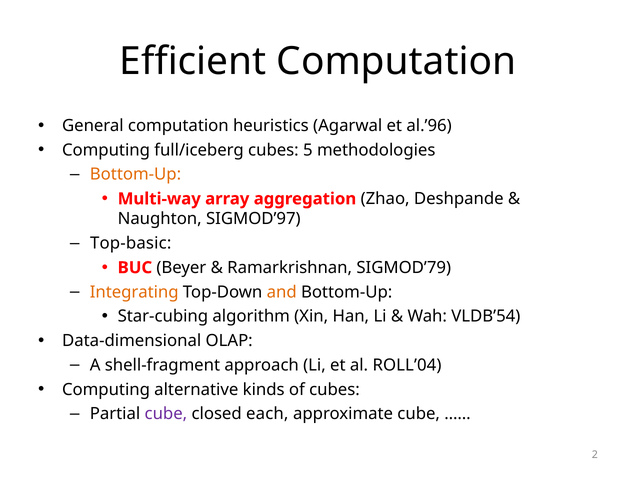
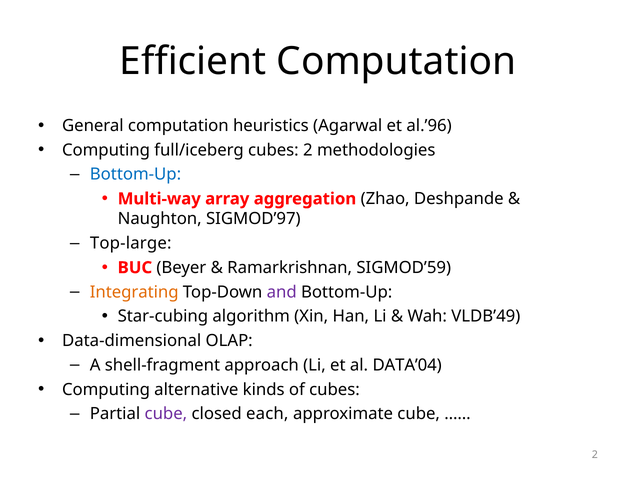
cubes 5: 5 -> 2 (308, 150)
Bottom-Up colour: orange -> blue (135, 174)
Top-basic: Top-basic -> Top-large (131, 243)
SIGMOD’79: SIGMOD’79 -> SIGMOD’59 (404, 268)
and colour: orange -> purple (282, 292)
VLDB’54: VLDB’54 -> VLDB’49 (486, 316)
ROLL’04: ROLL’04 -> DATA’04 (407, 365)
